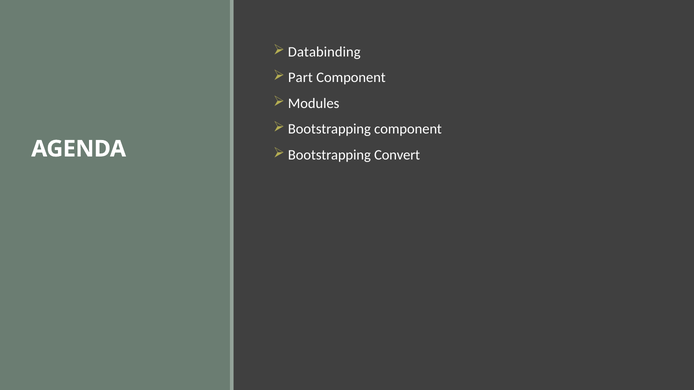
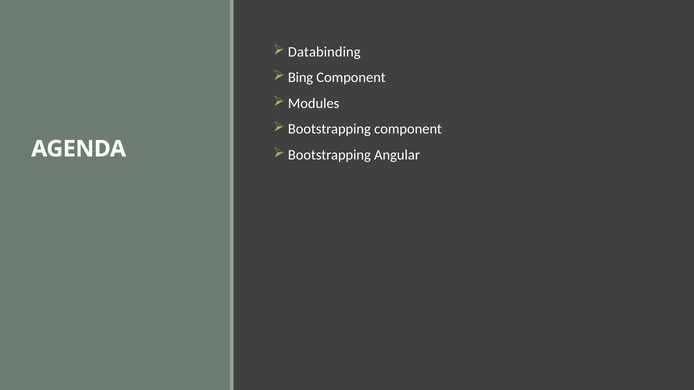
Part: Part -> Bing (301, 78)
Convert: Convert -> Angular (397, 155)
